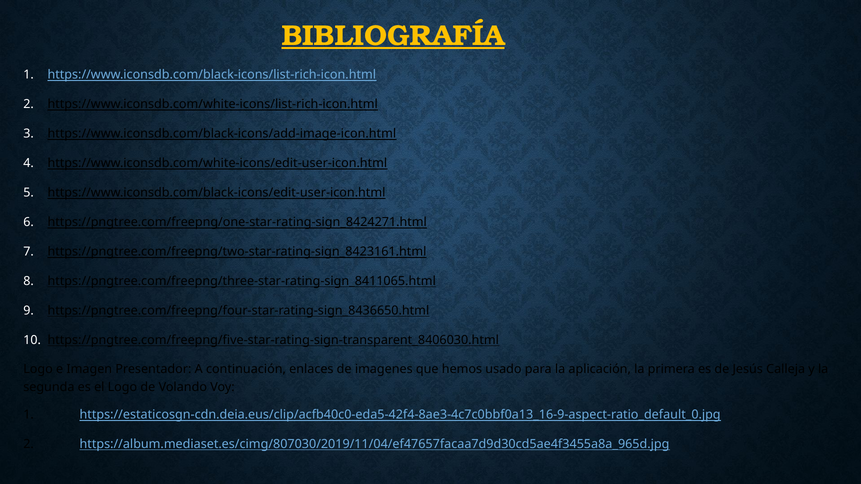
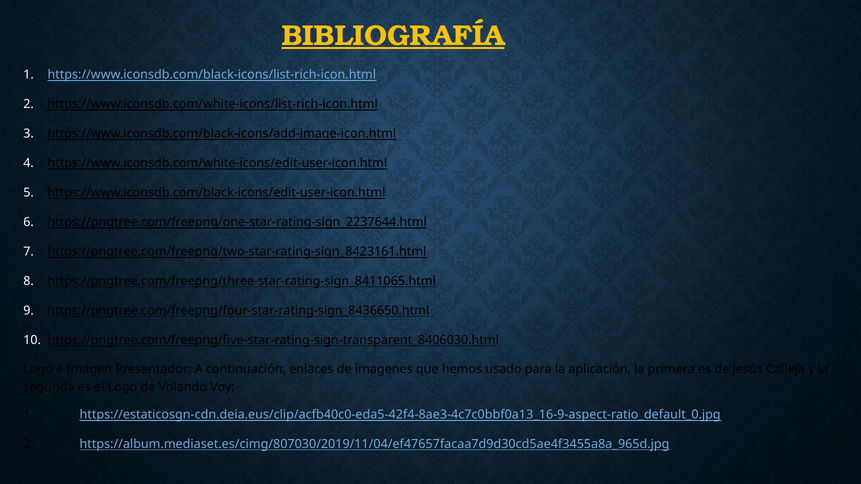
https://pngtree.com/freepng/one-star-rating-sign_8424271.html: https://pngtree.com/freepng/one-star-rating-sign_8424271.html -> https://pngtree.com/freepng/one-star-rating-sign_2237644.html (237, 222)
